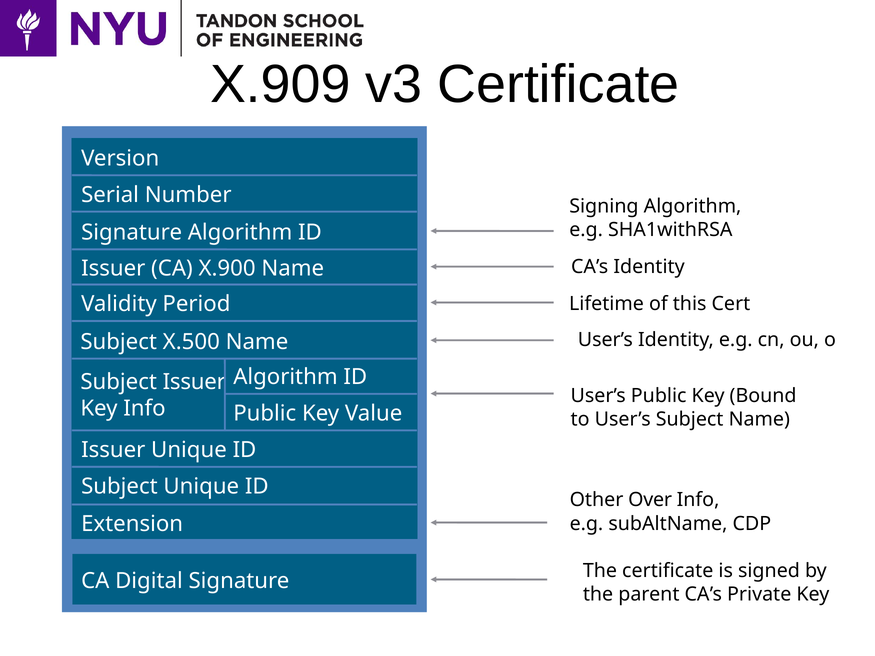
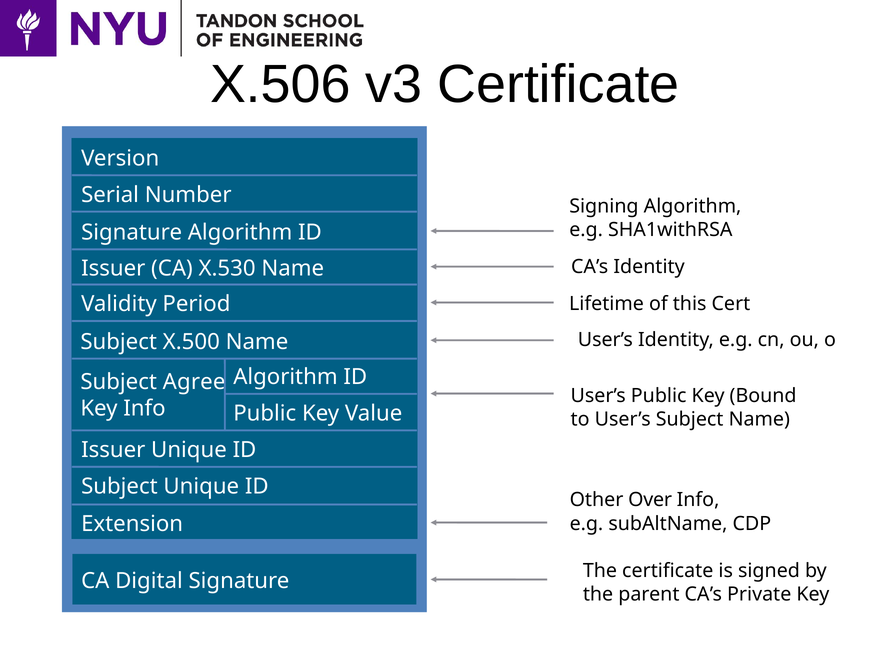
X.909: X.909 -> X.506 (280, 85)
X.900: X.900 -> X.530 (227, 268)
Subject Issuer: Issuer -> Agree (194, 382)
